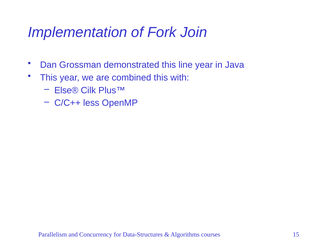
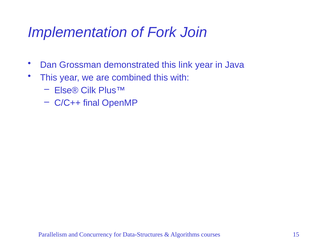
line: line -> link (186, 65)
less: less -> final (91, 103)
